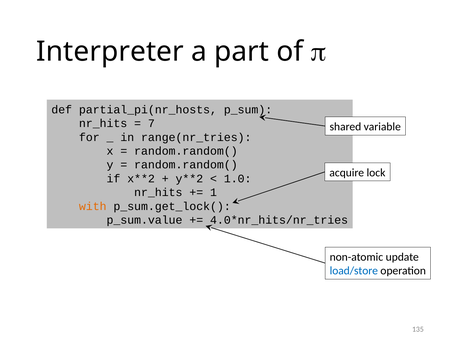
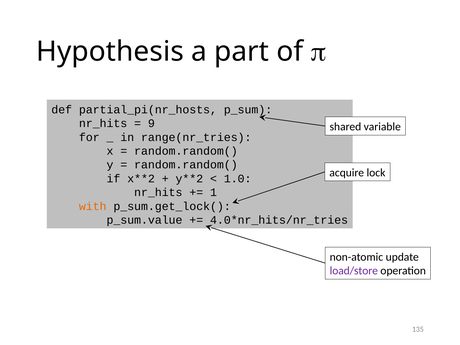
Interpreter: Interpreter -> Hypothesis (110, 52)
7: 7 -> 9 (151, 123)
load/store colour: blue -> purple (354, 271)
